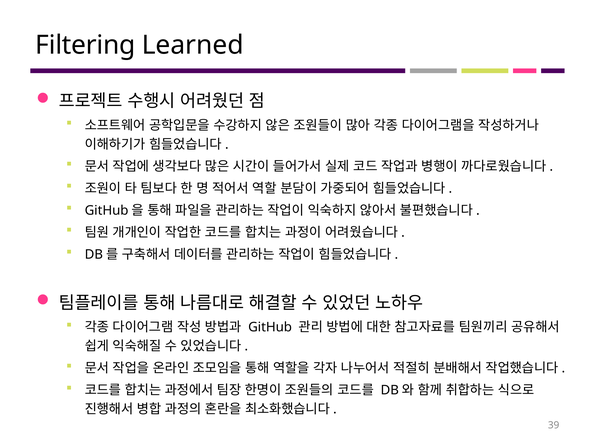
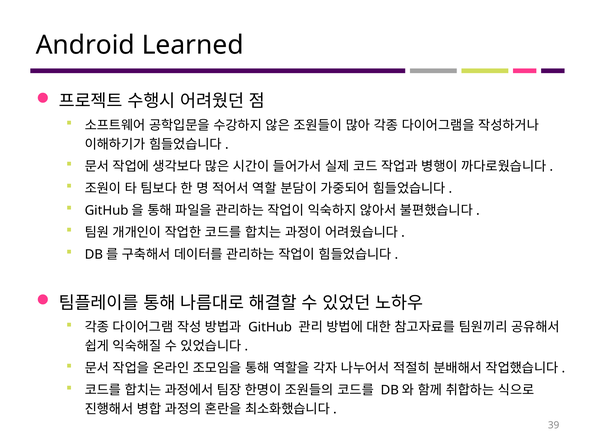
Filtering: Filtering -> Android (85, 45)
